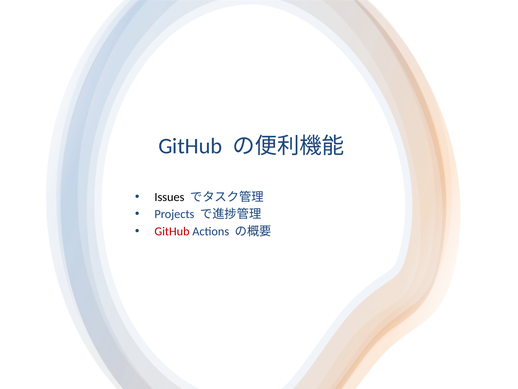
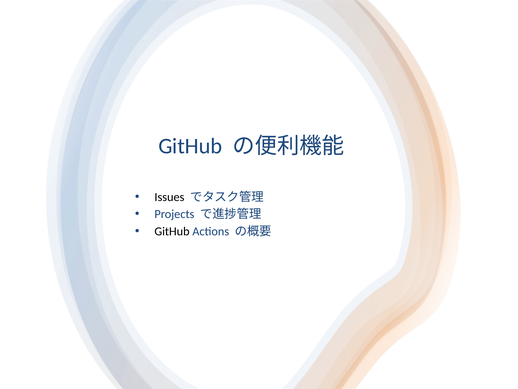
GitHub colour: red -> black (172, 231)
